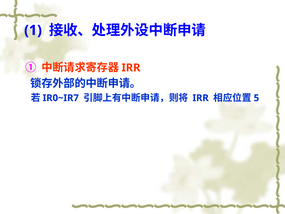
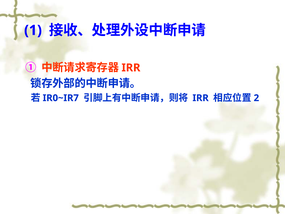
5: 5 -> 2 (256, 98)
